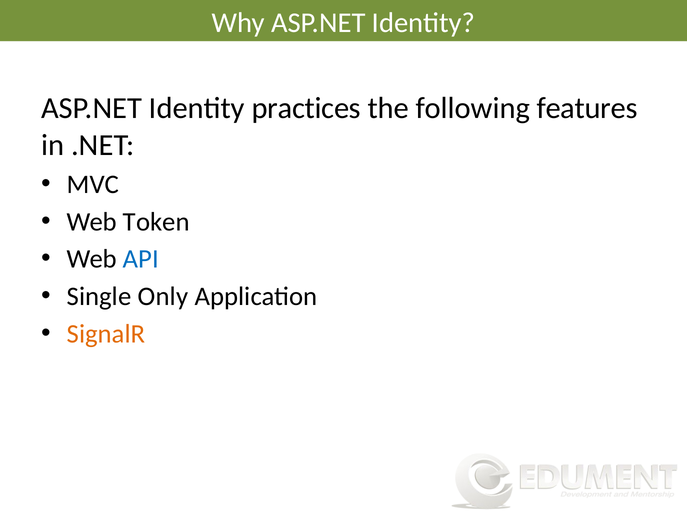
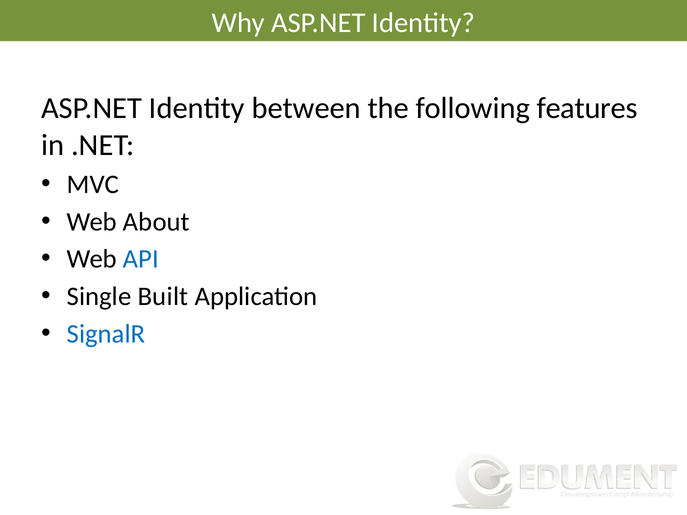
practices: practices -> between (306, 108)
Token: Token -> About (156, 222)
Only: Only -> Built (163, 297)
SignalR colour: orange -> blue (106, 334)
